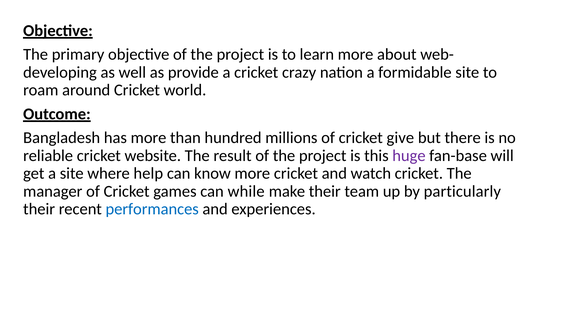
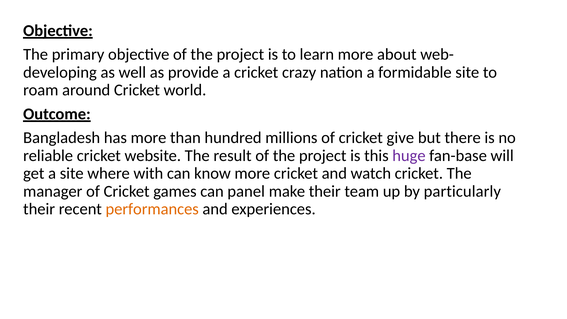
help: help -> with (148, 173)
while: while -> panel (246, 191)
performances colour: blue -> orange (152, 209)
